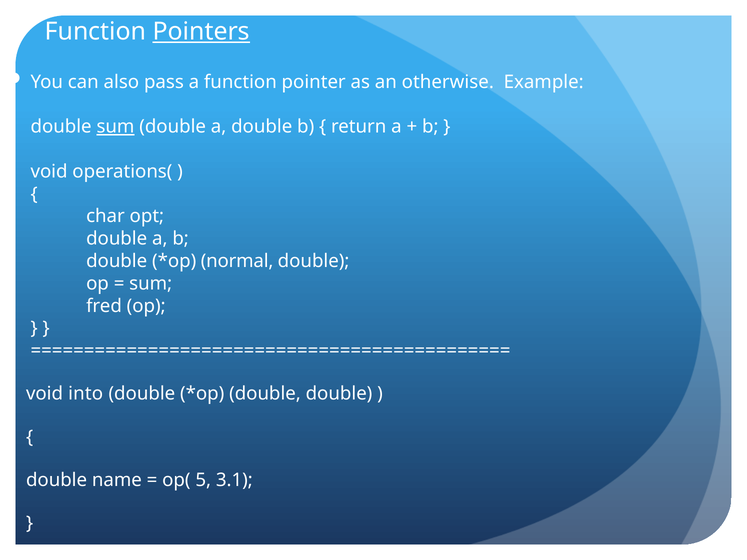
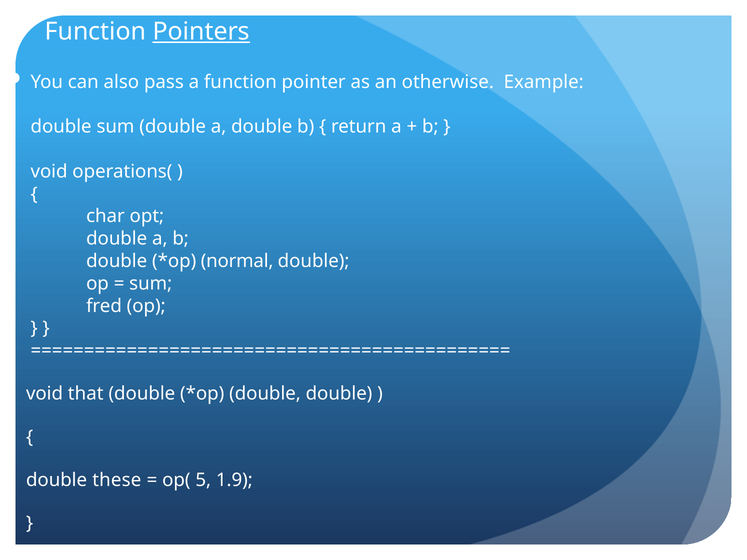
sum underline: present -> none (115, 127)
into: into -> that (86, 394)
name: name -> these (117, 480)
3.1: 3.1 -> 1.9 (234, 480)
